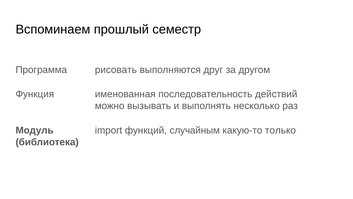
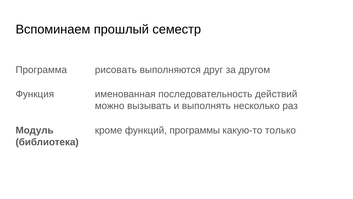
import: import -> кроме (109, 130)
случайным: случайным -> программы (195, 130)
